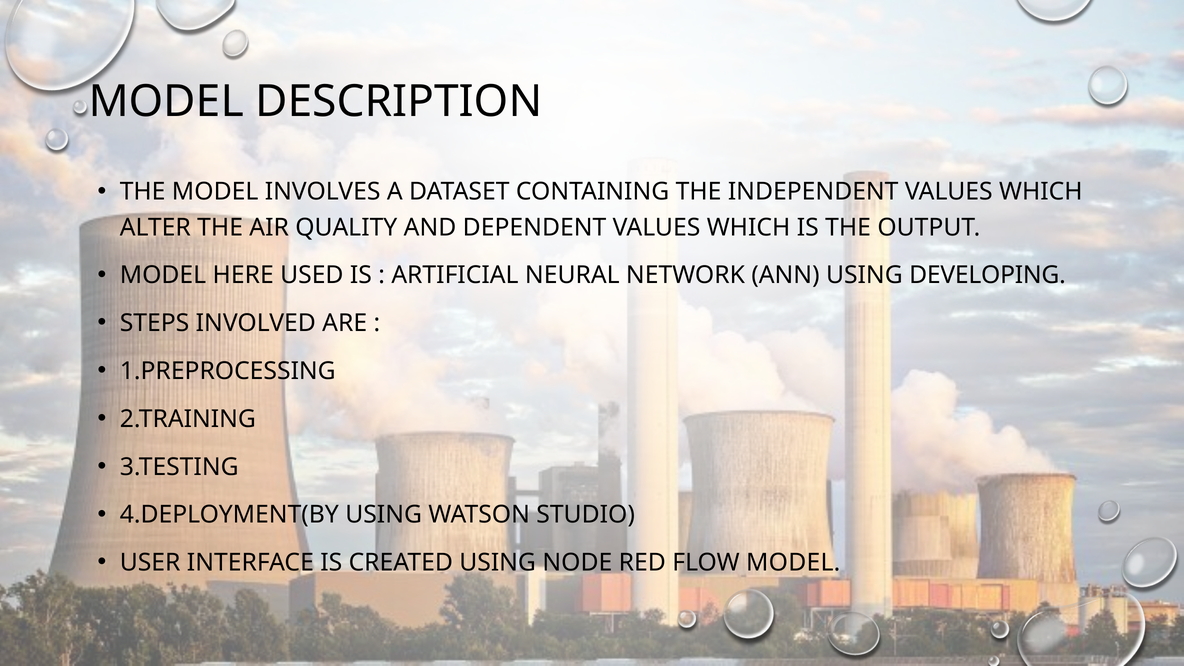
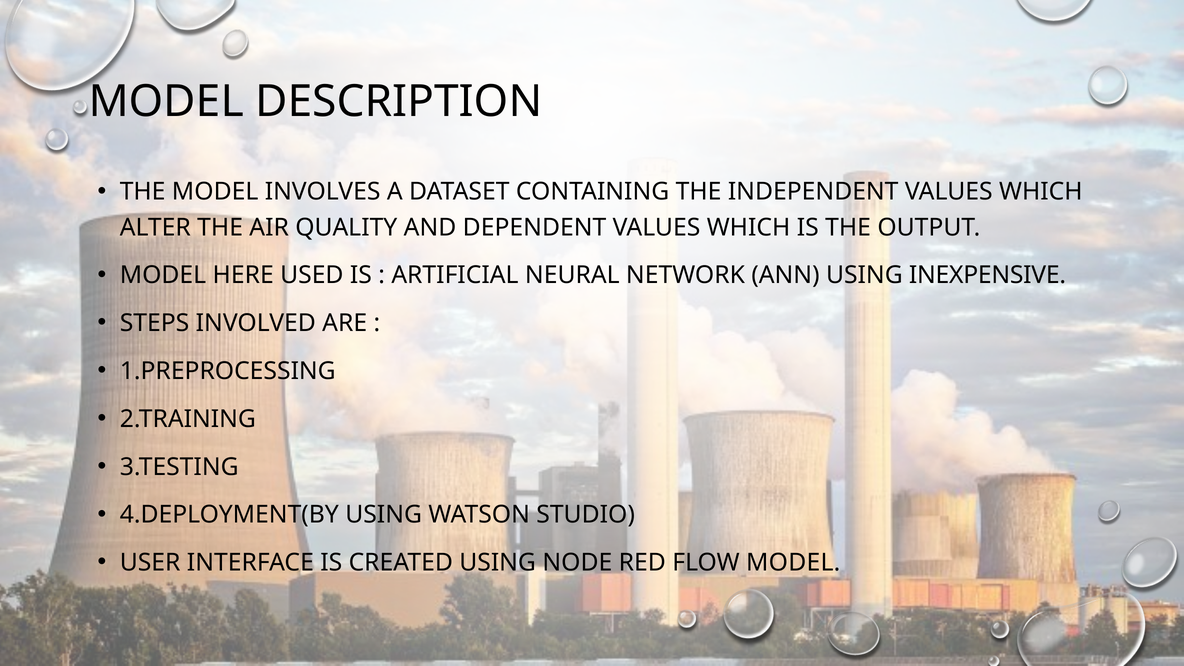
DEVELOPING: DEVELOPING -> INEXPENSIVE (987, 275)
